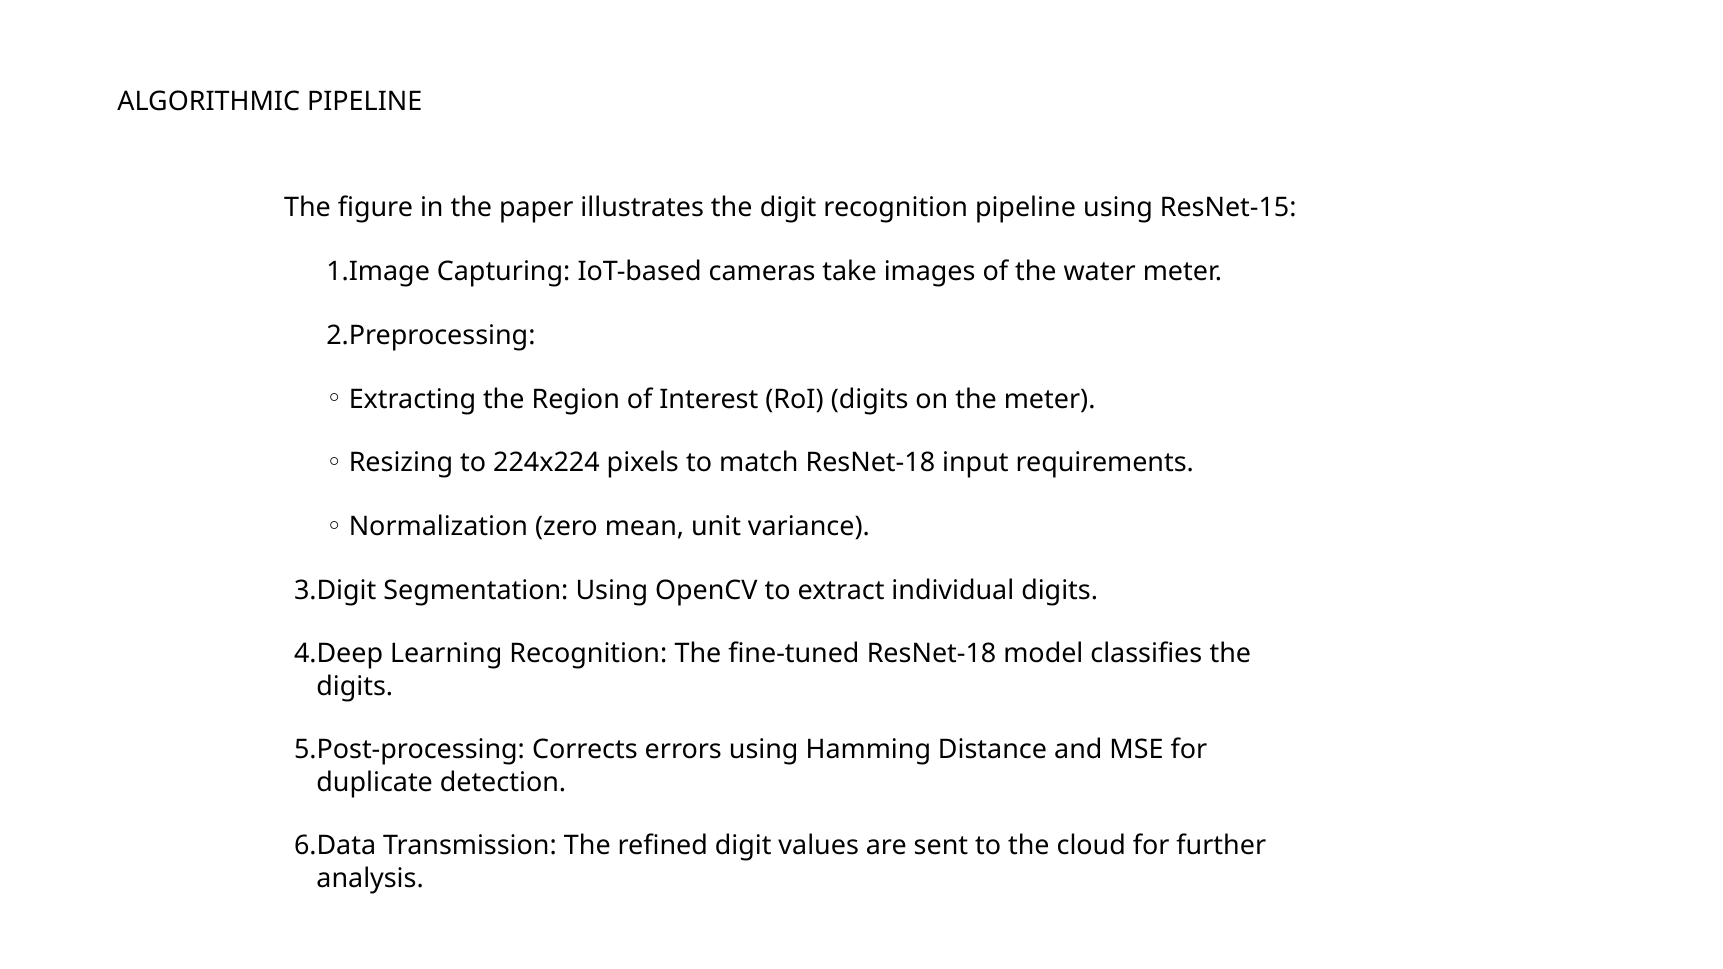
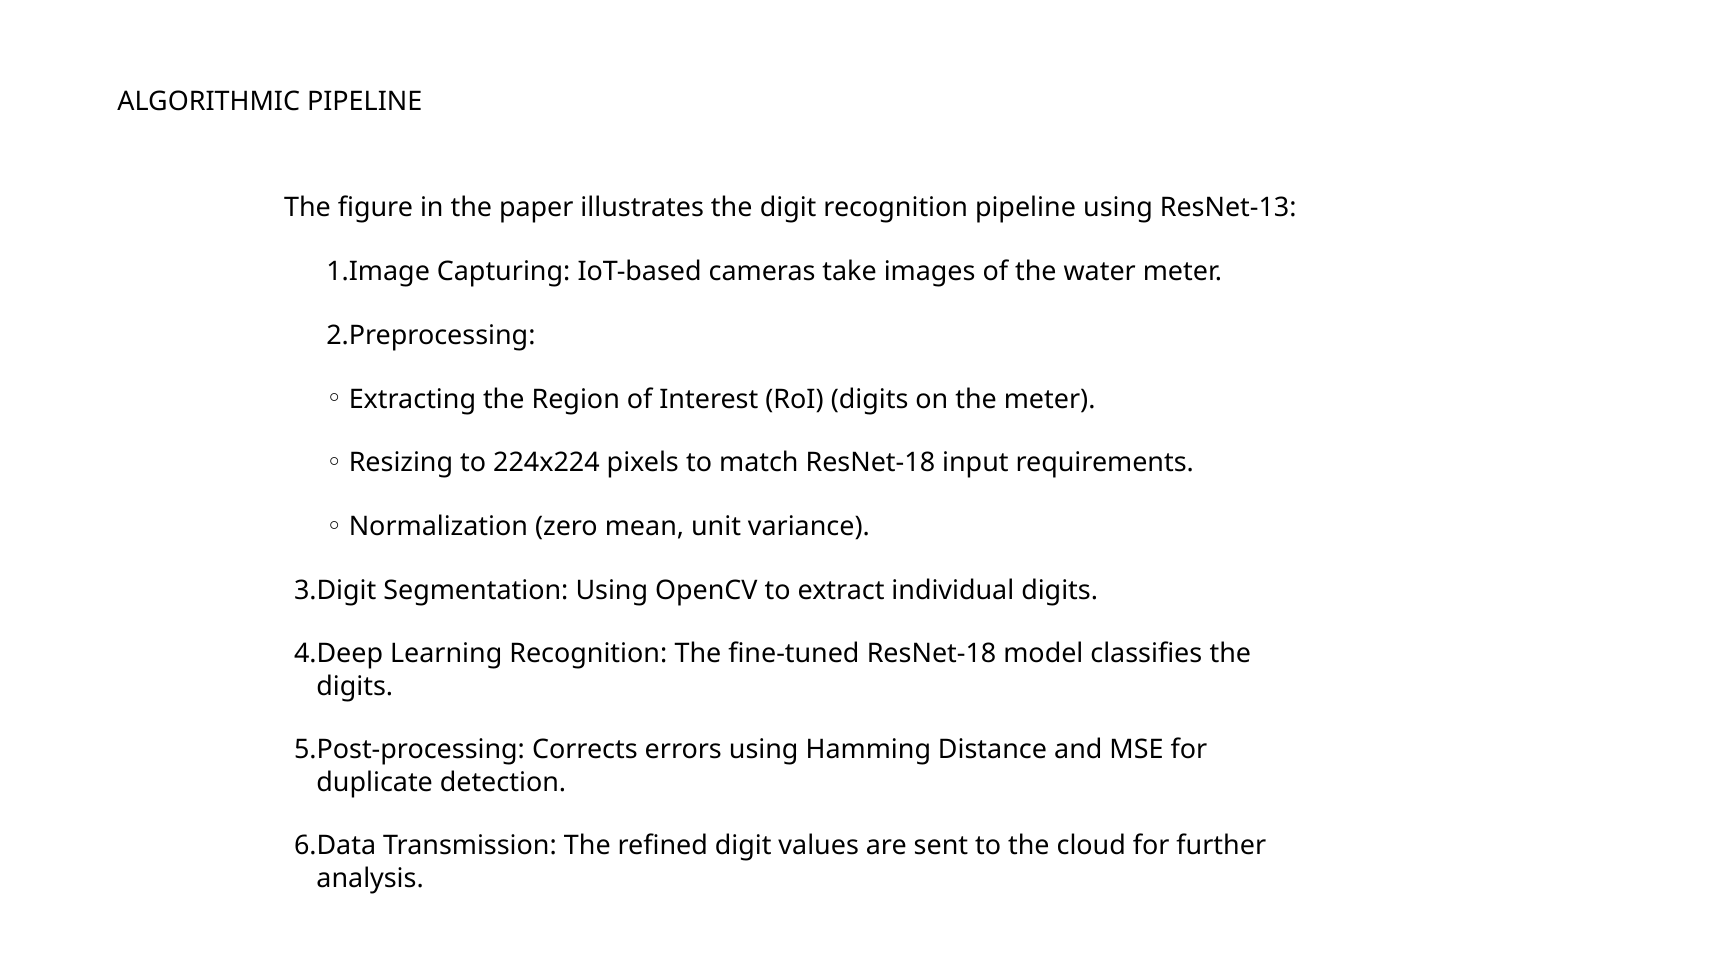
ResNet-15: ResNet-15 -> ResNet-13 (1228, 208)
